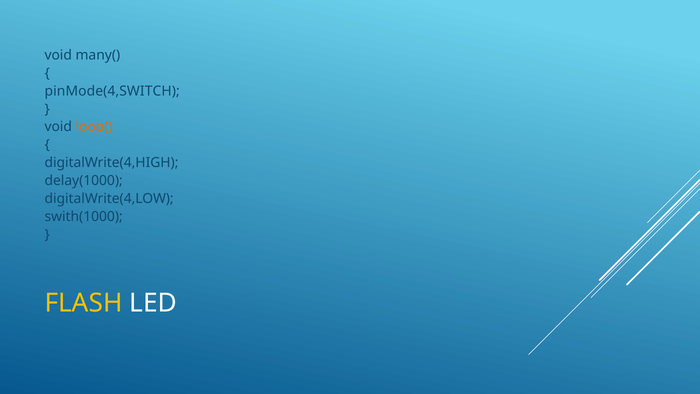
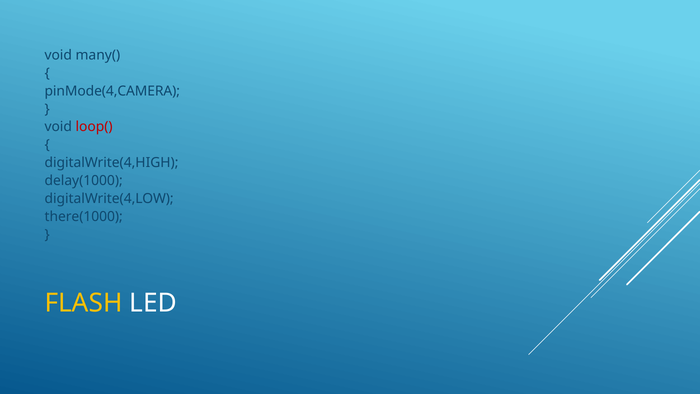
pinMode(4,SWITCH: pinMode(4,SWITCH -> pinMode(4,CAMERA (112, 91)
loop( colour: orange -> red (94, 127)
swith(1000: swith(1000 -> there(1000 (84, 217)
